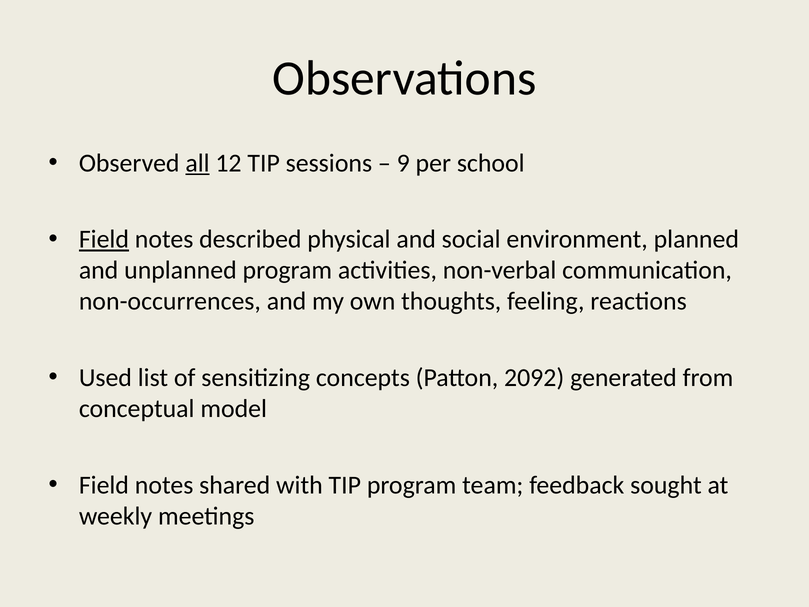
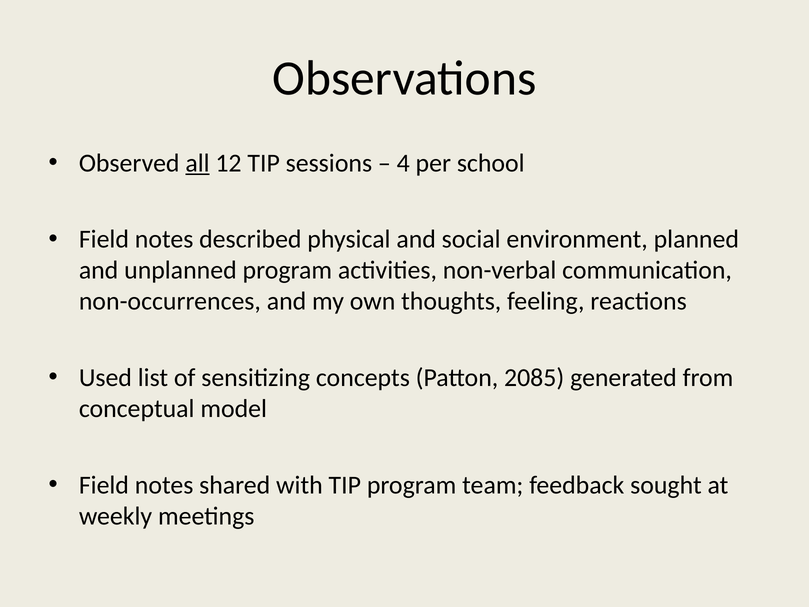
9: 9 -> 4 (403, 163)
Field underline: present -> none (104, 239)
2092: 2092 -> 2085 (534, 378)
